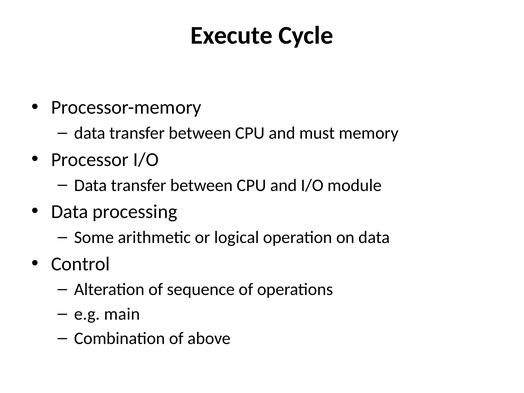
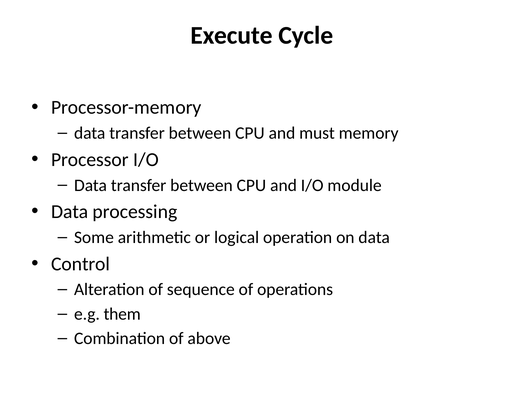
main: main -> them (122, 314)
